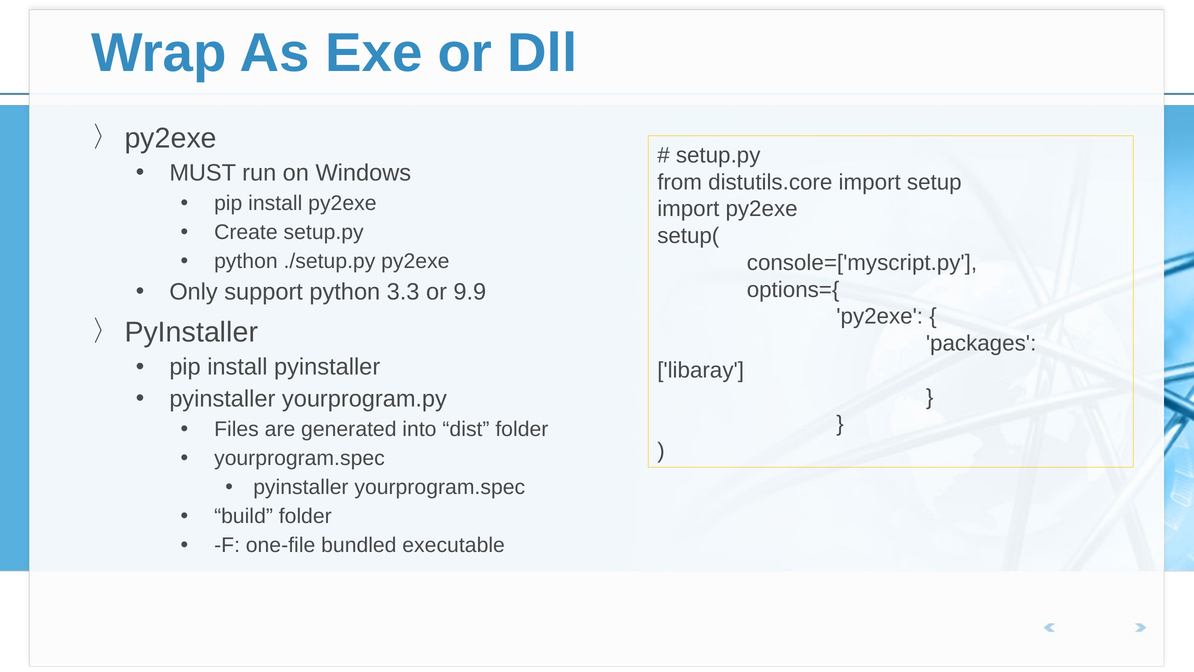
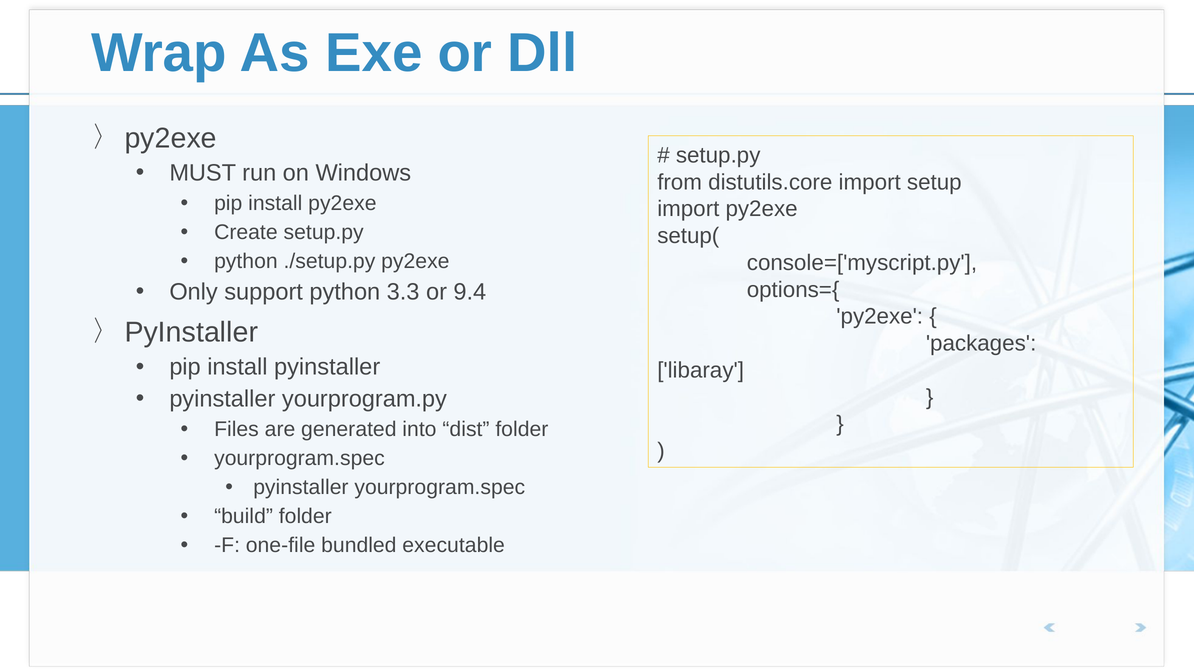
9.9: 9.9 -> 9.4 (470, 292)
